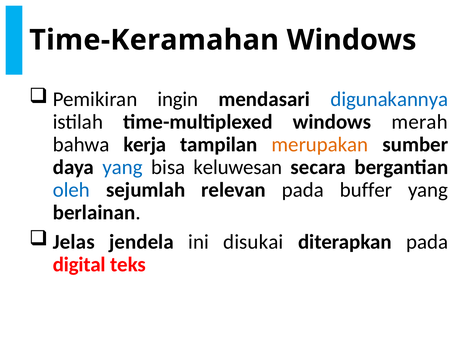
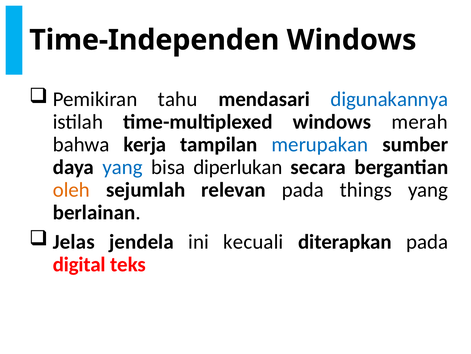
Time-Keramahan: Time-Keramahan -> Time-Independen (154, 40)
ingin: ingin -> tahu (178, 99)
merupakan colour: orange -> blue (320, 144)
keluwesan: keluwesan -> diperlukan (238, 167)
oleh colour: blue -> orange (71, 189)
buffer: buffer -> things (366, 189)
disukai: disukai -> kecuali (253, 241)
